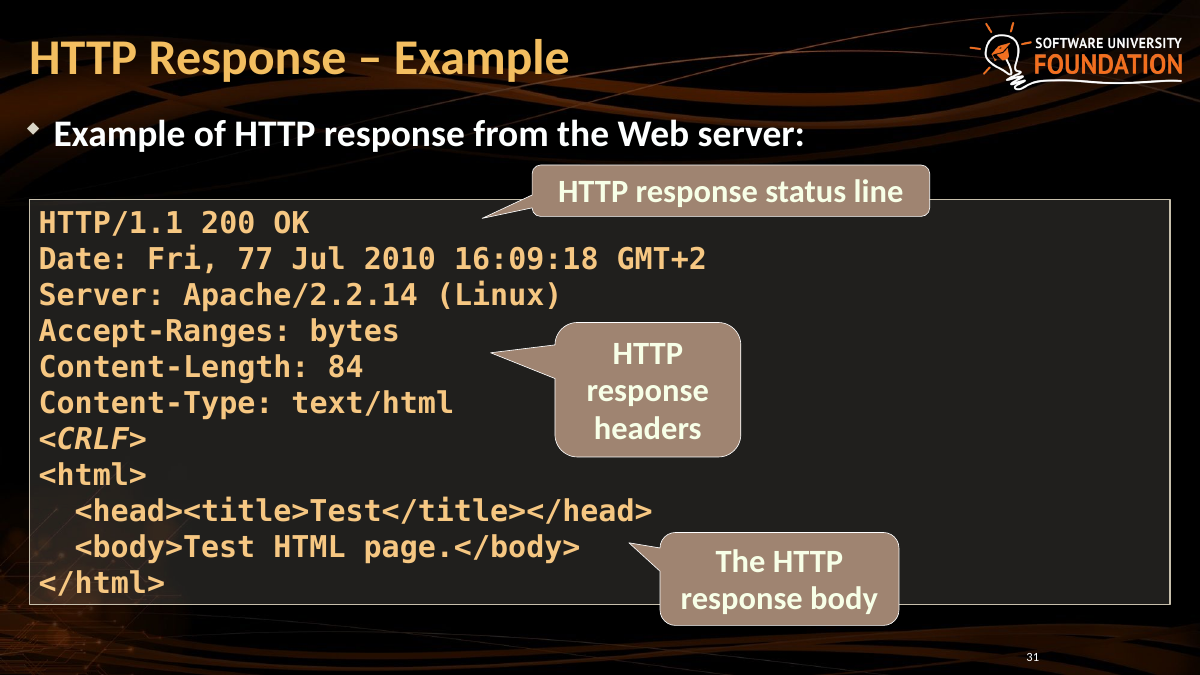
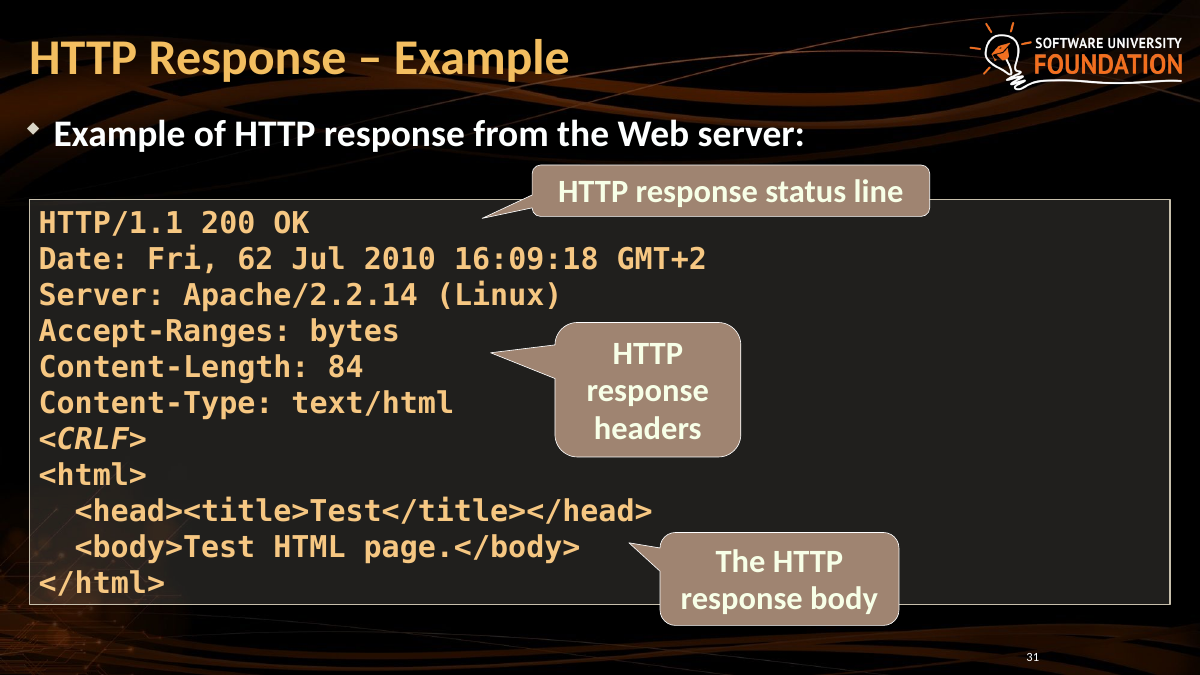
77: 77 -> 62 (255, 260)
